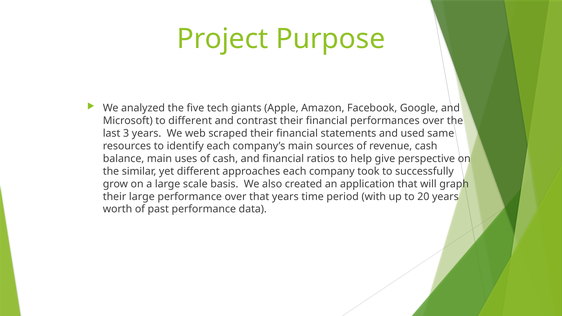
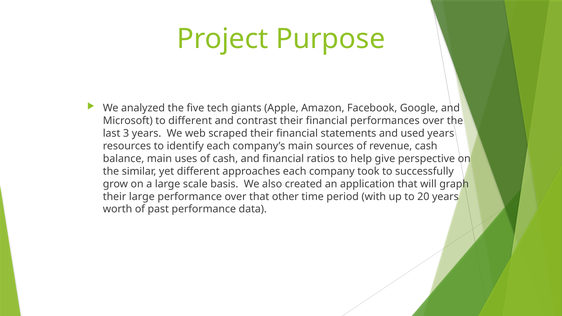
used same: same -> years (441, 133)
that years: years -> other (285, 197)
